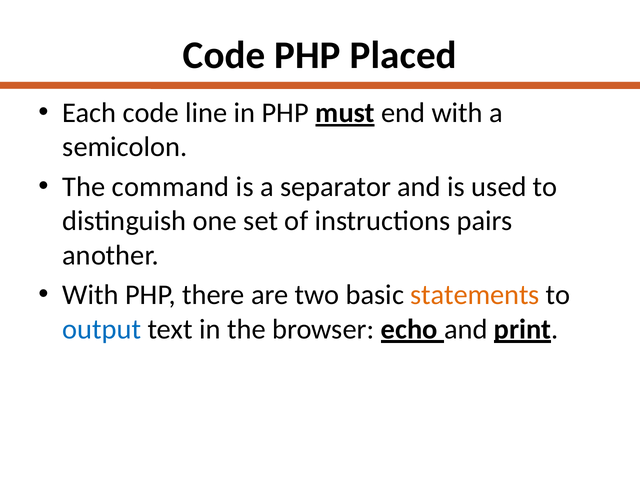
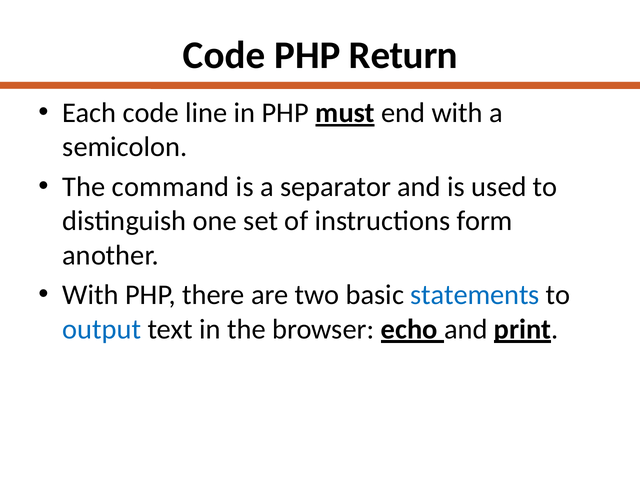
Placed: Placed -> Return (403, 55)
pairs: pairs -> form (485, 221)
statements colour: orange -> blue (475, 295)
